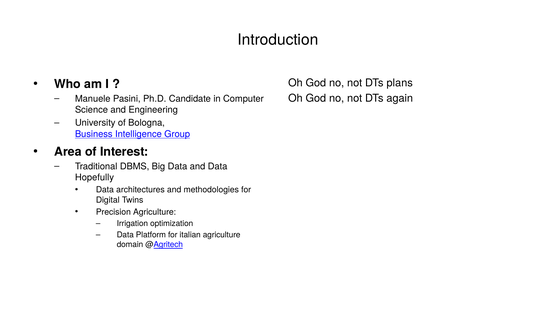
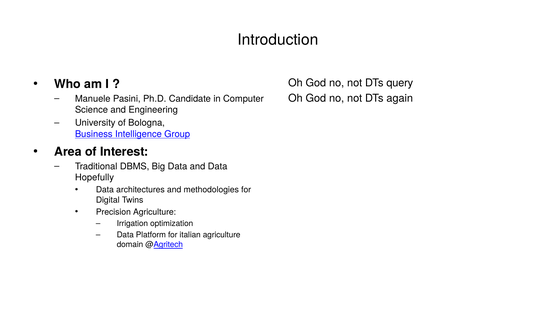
plans: plans -> query (400, 83)
